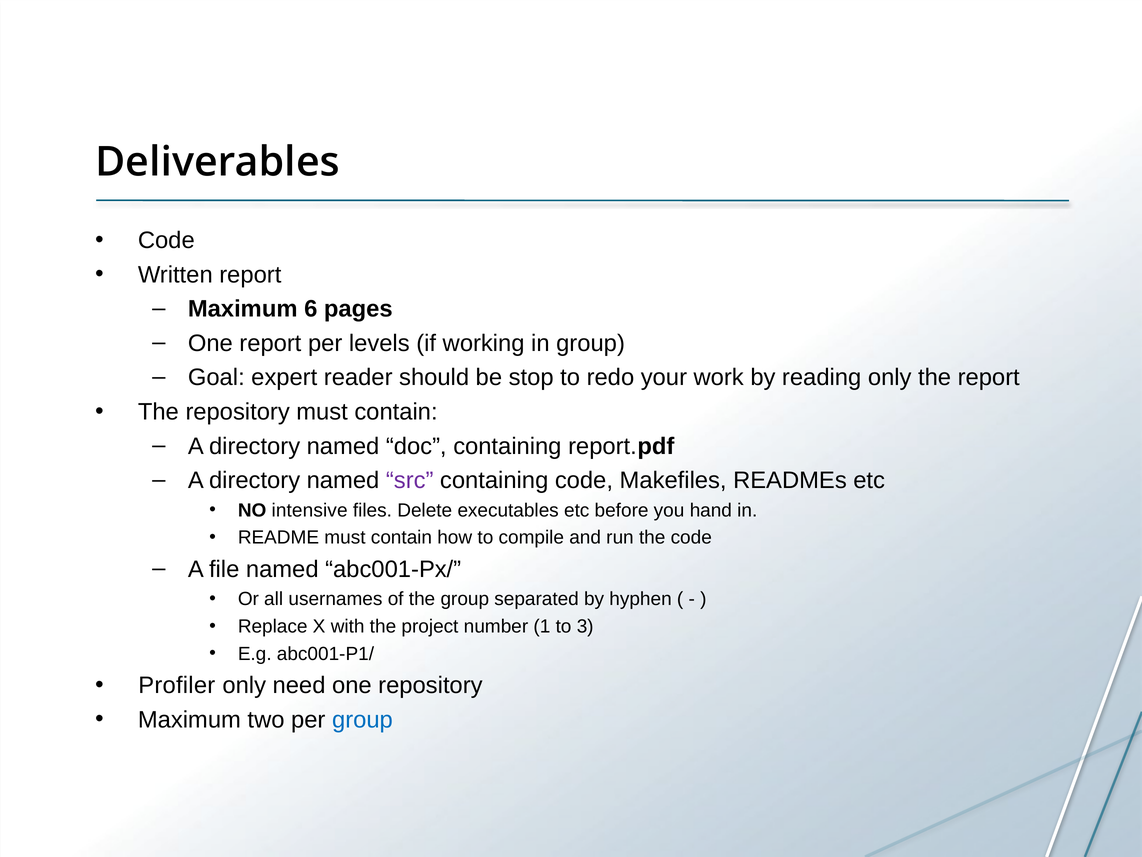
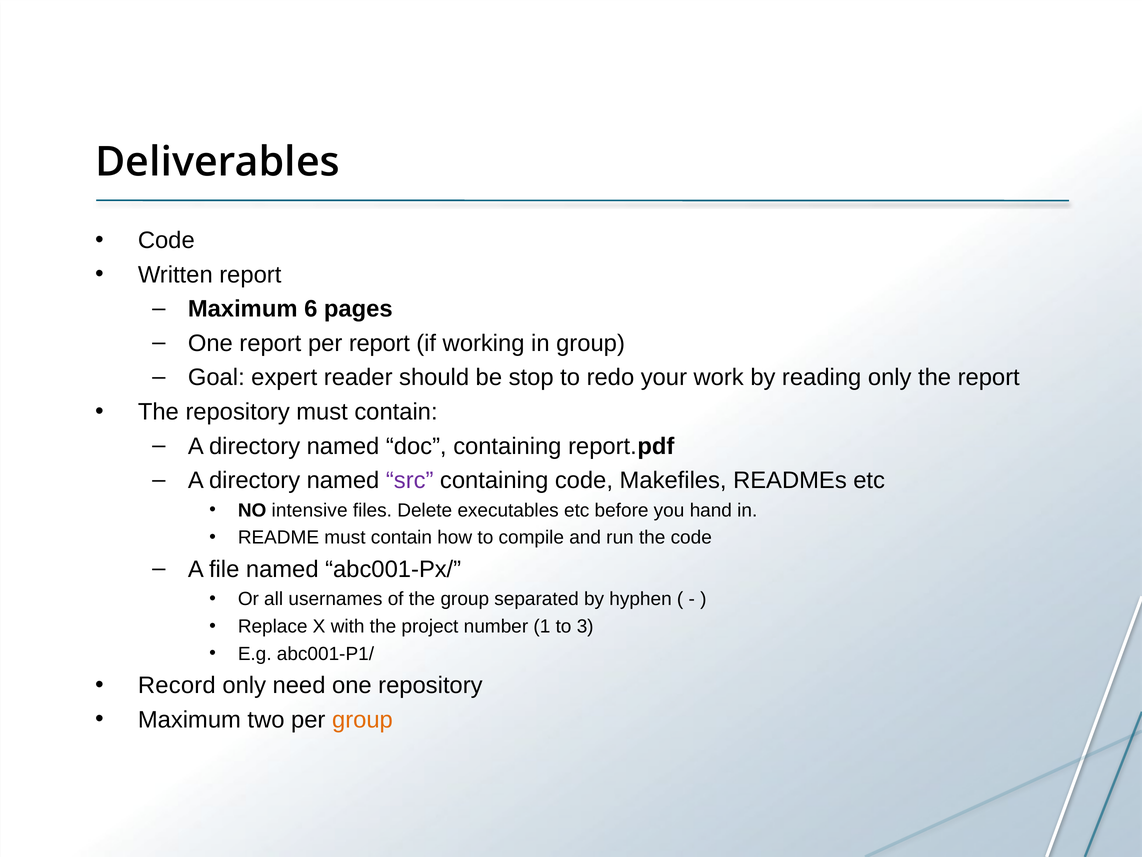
per levels: levels -> report (379, 343)
Profiler: Profiler -> Record (177, 685)
group colour: blue -> orange (362, 719)
